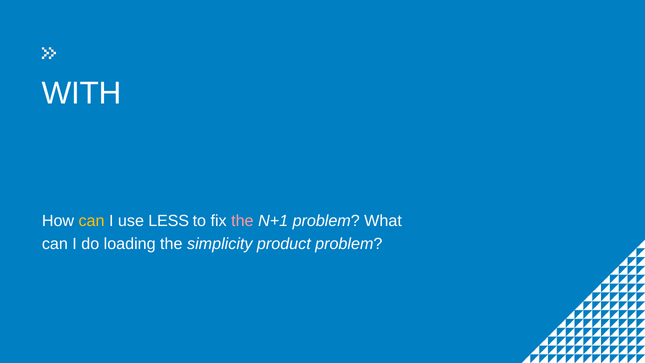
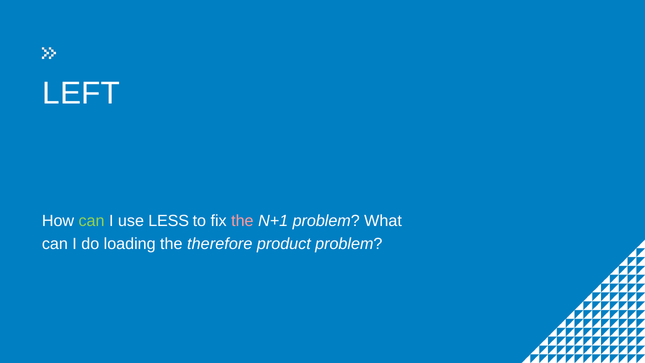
WITH: WITH -> LEFT (81, 93)
can colour: yellow -> light green (92, 221)
simplicity: simplicity -> therefore (220, 244)
